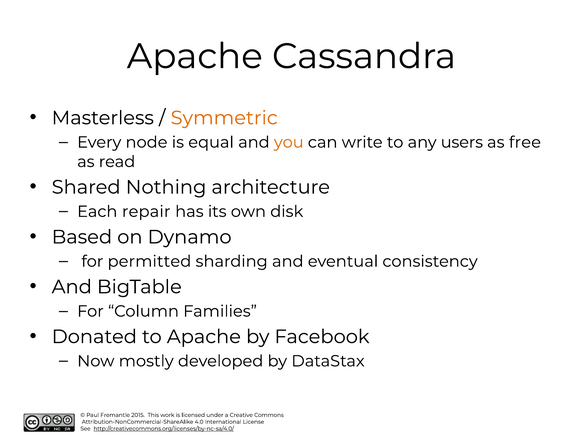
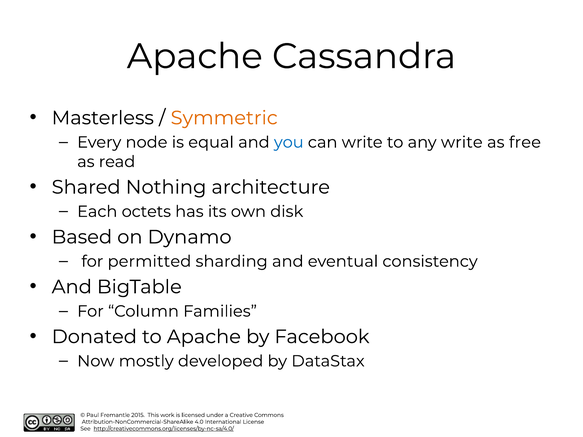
you colour: orange -> blue (289, 142)
any users: users -> write (462, 142)
repair: repair -> octets (146, 212)
